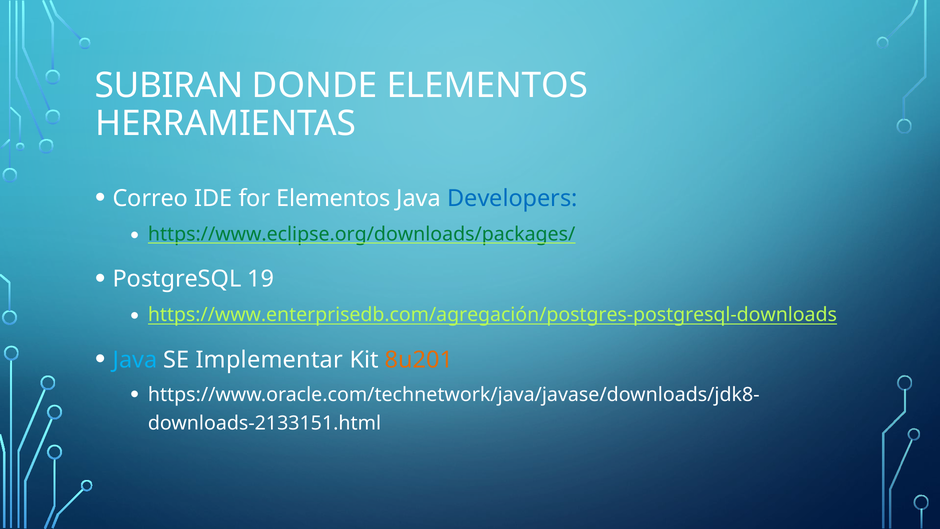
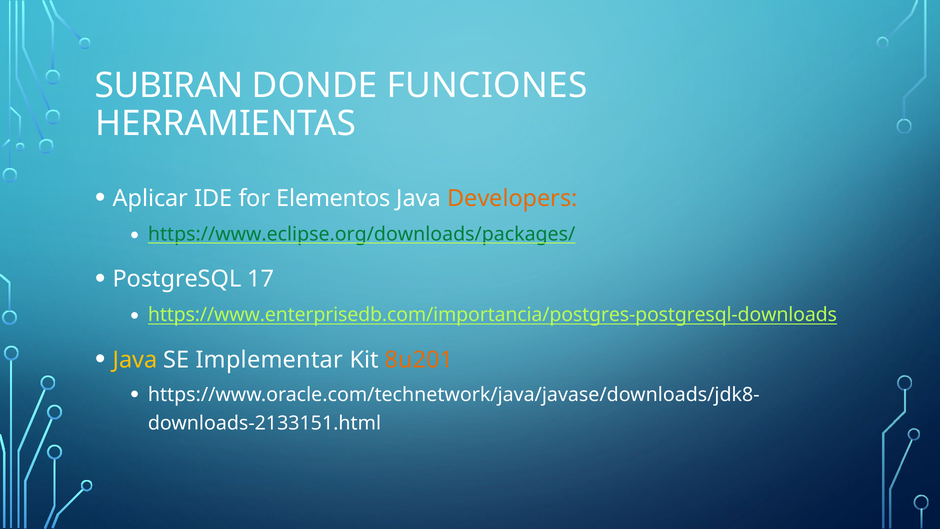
DONDE ELEMENTOS: ELEMENTOS -> FUNCIONES (487, 85)
Correo: Correo -> Aplicar (150, 198)
Developers colour: blue -> orange (512, 198)
19: 19 -> 17 (261, 279)
https://www.enterprisedb.com/agregación/postgres-postgresql-downloads: https://www.enterprisedb.com/agregación/postgres-postgresql-downloads -> https://www.enterprisedb.com/importancia/postgres-postgresql-downloads (492, 315)
Java colour: light blue -> yellow (135, 360)
